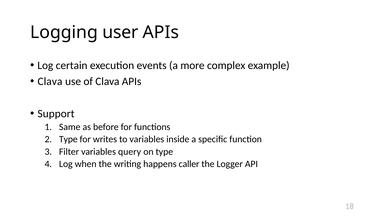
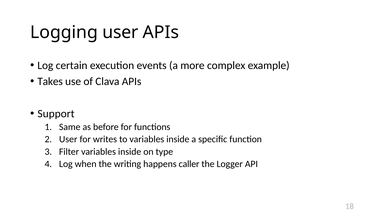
Clava: Clava -> Takes (50, 81)
Type: Type -> User (68, 139)
Filter variables query: query -> inside (130, 152)
